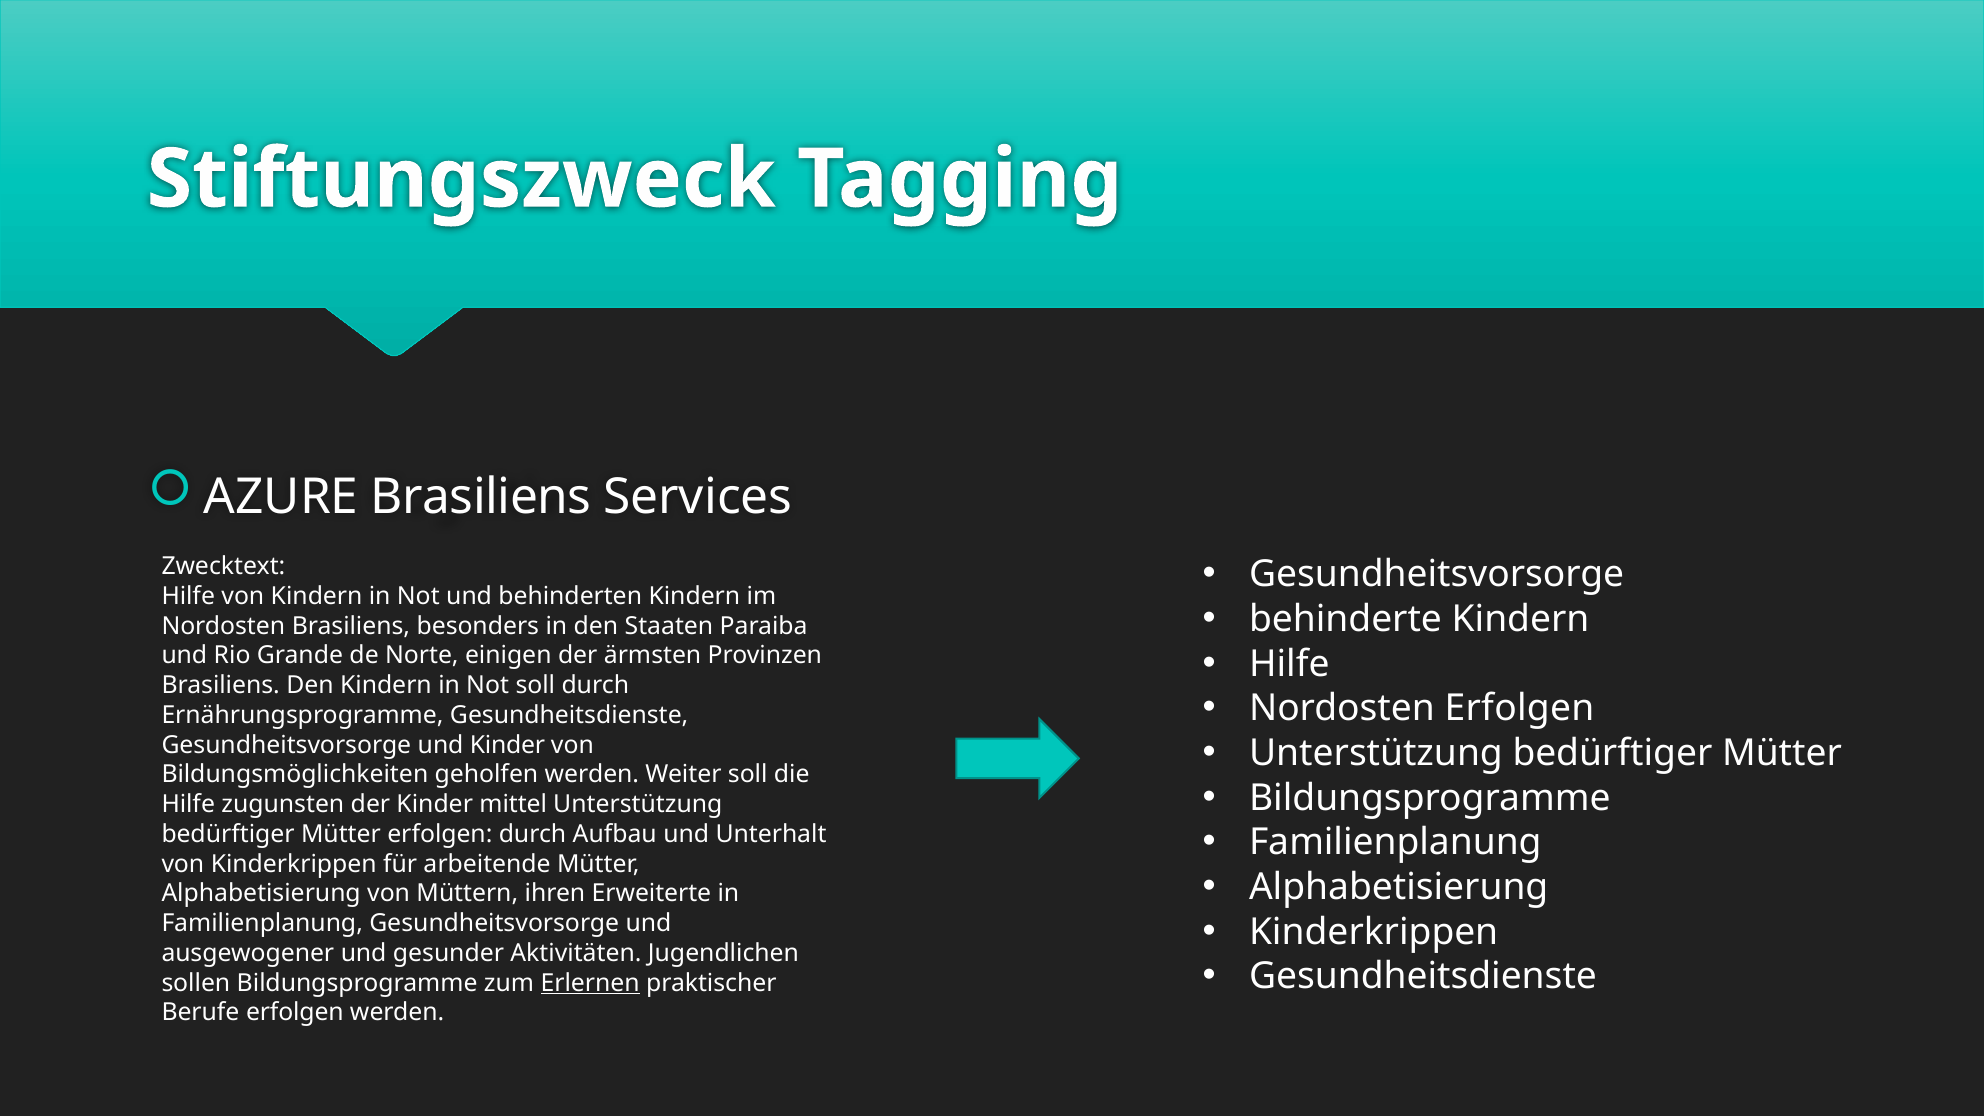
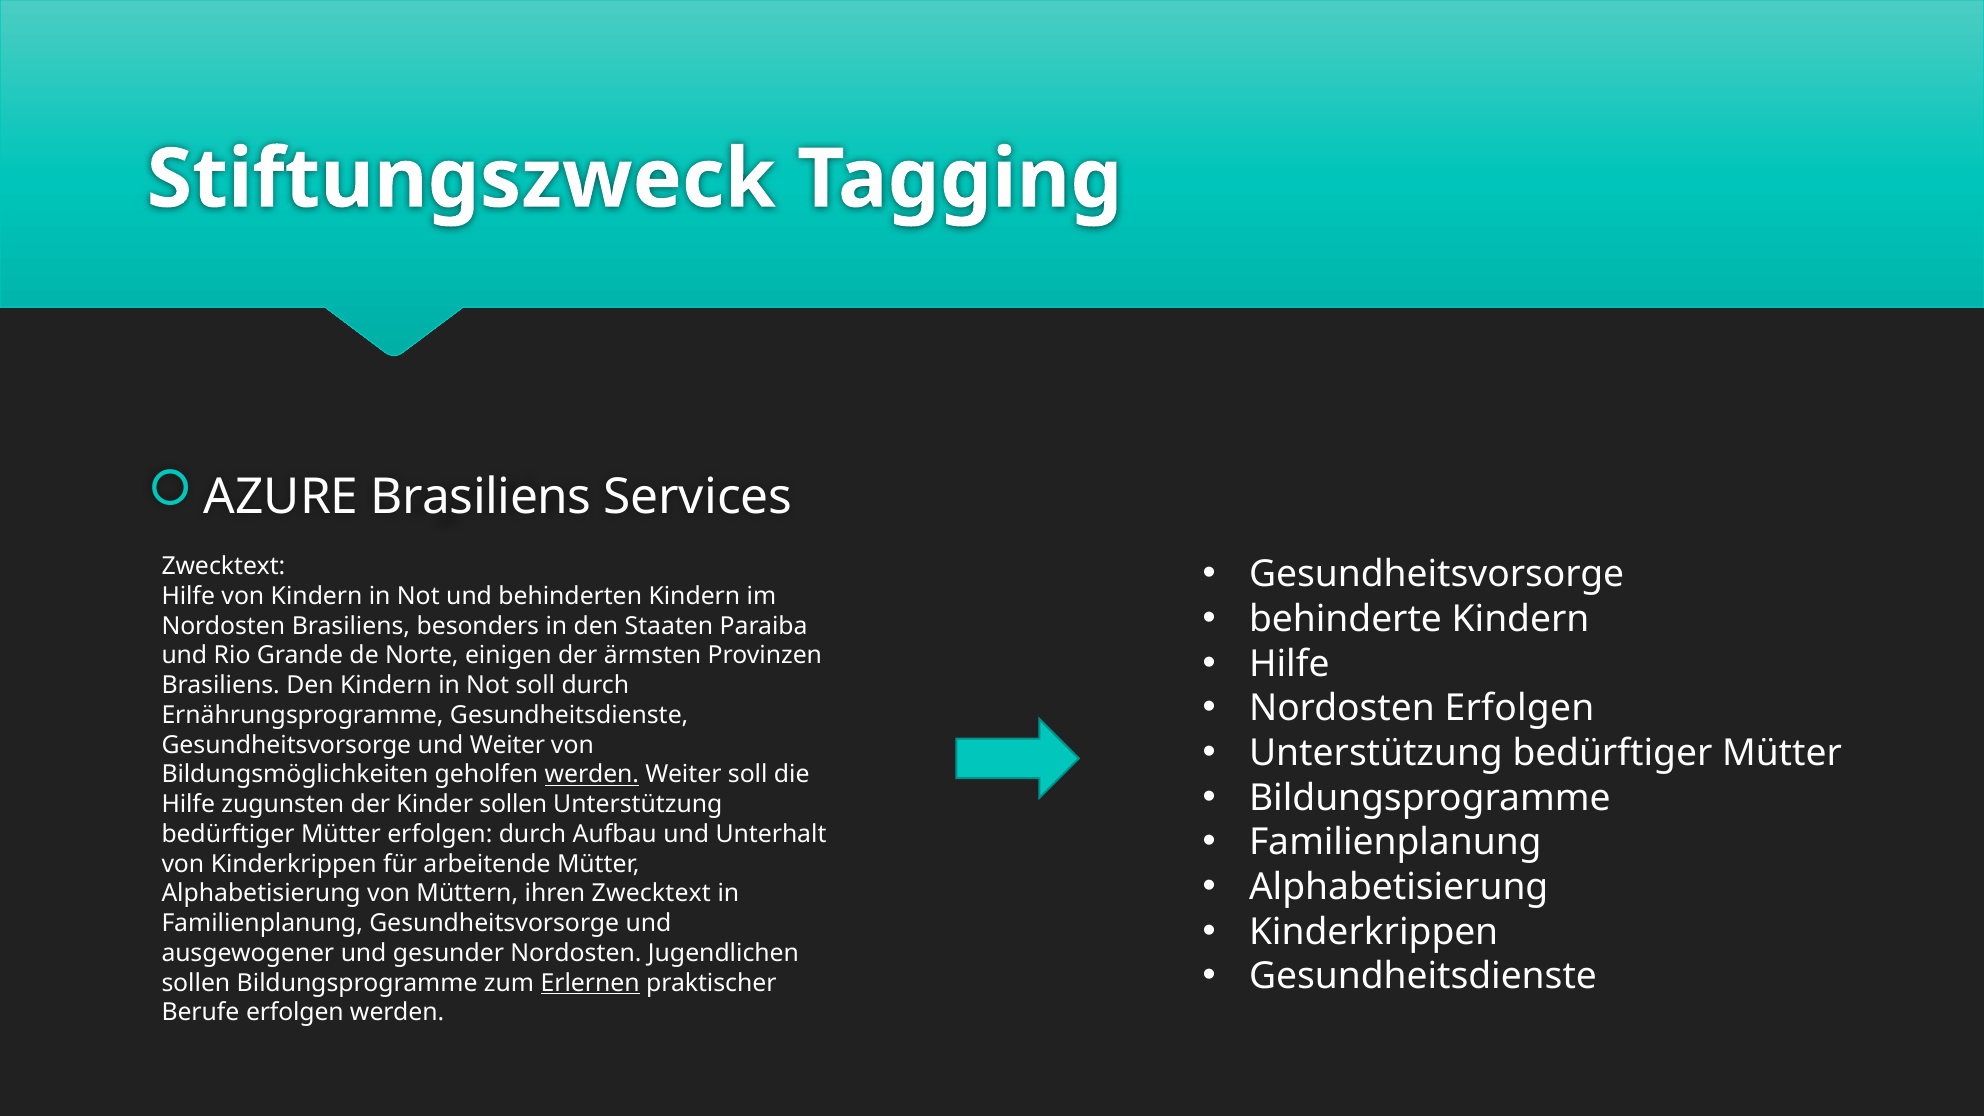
und Kinder: Kinder -> Weiter (507, 745)
werden underline: none -> present (592, 775)
Kinder mittel: mittel -> sollen (513, 804)
ihren Erweiterte: Erweiterte -> Zwecktext (651, 894)
gesunder Aktivitäten: Aktivitäten -> Nordosten (576, 953)
